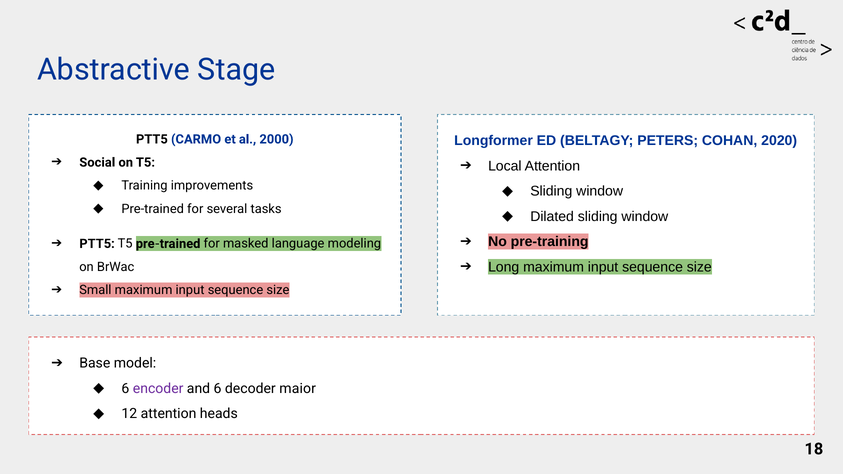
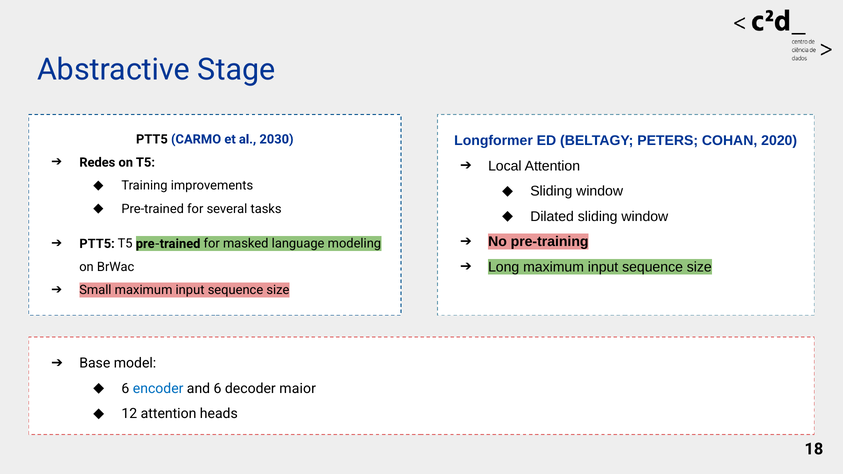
2000: 2000 -> 2030 (276, 139)
Social: Social -> Redes (97, 162)
encoder colour: purple -> blue (158, 389)
